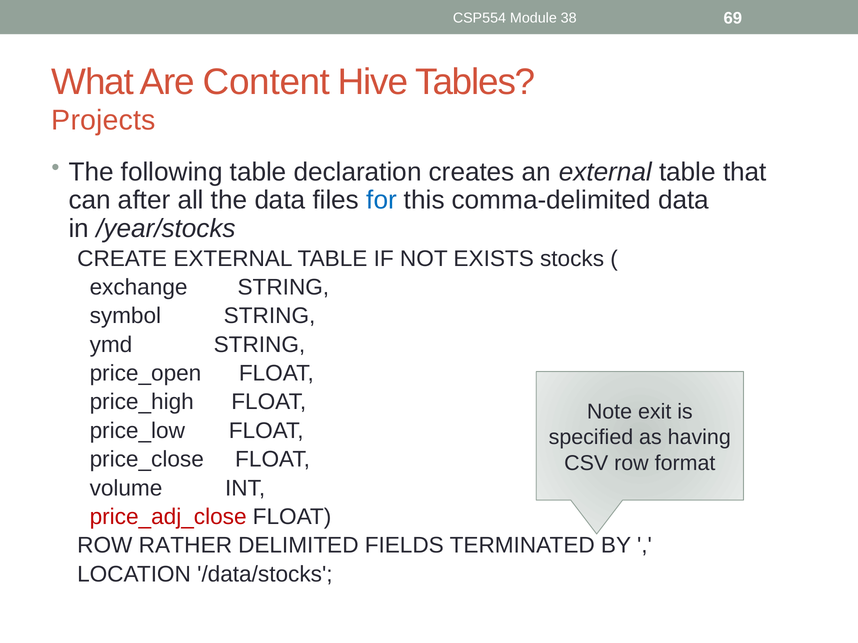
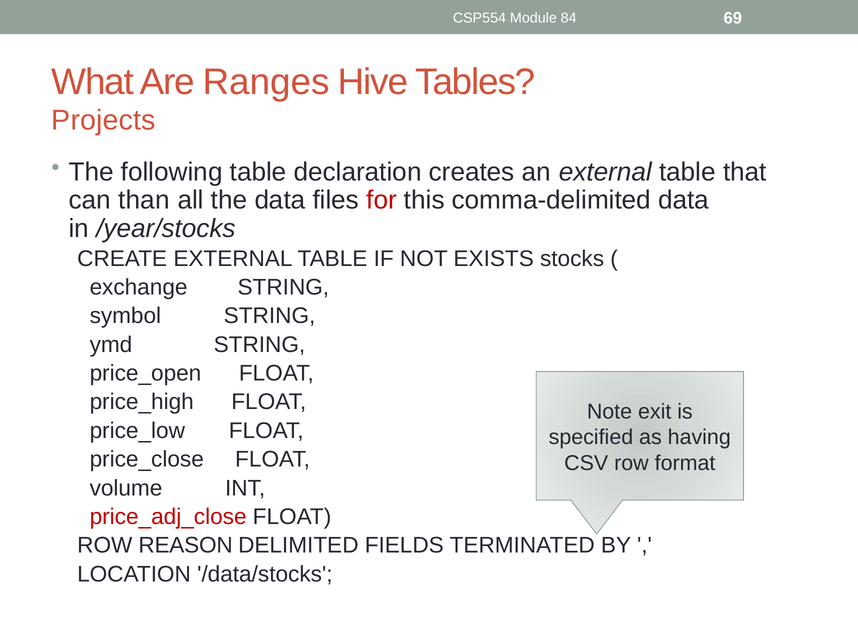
38: 38 -> 84 (569, 18)
Content: Content -> Ranges (266, 82)
after: after -> than (144, 200)
for colour: blue -> red (382, 200)
RATHER: RATHER -> REASON (186, 546)
